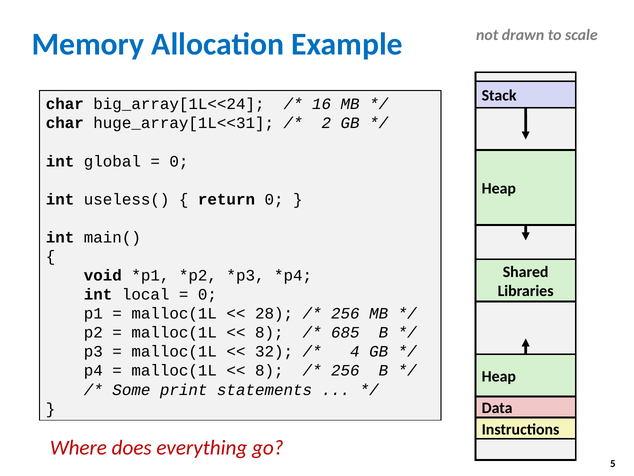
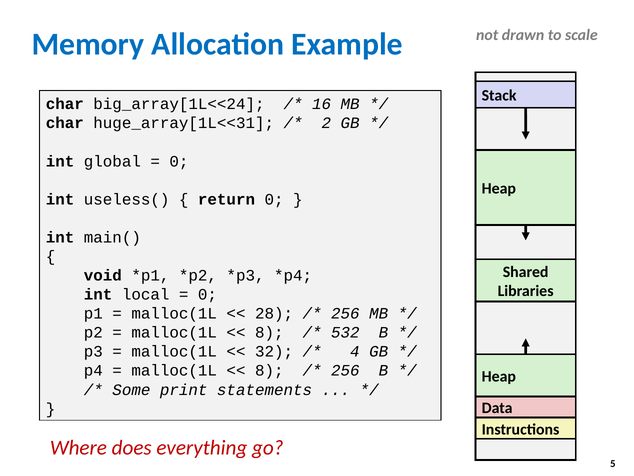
685: 685 -> 532 (345, 332)
